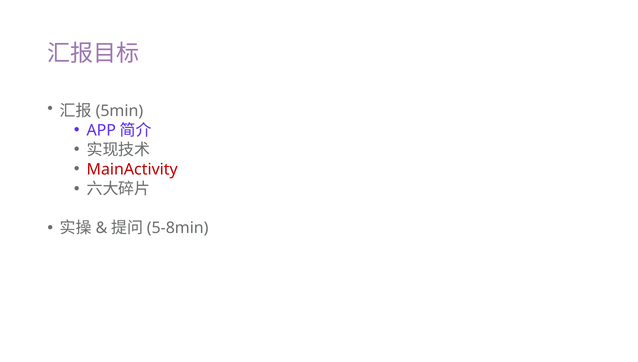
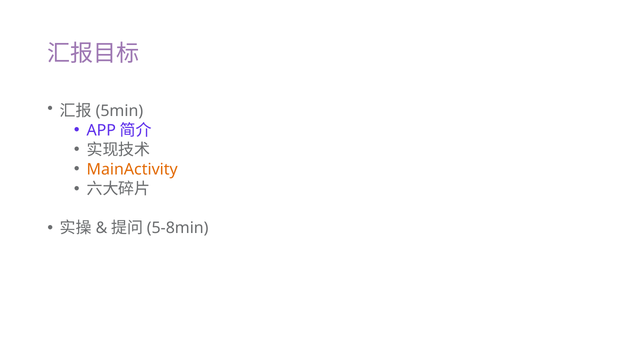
MainActivity colour: red -> orange (132, 169)
